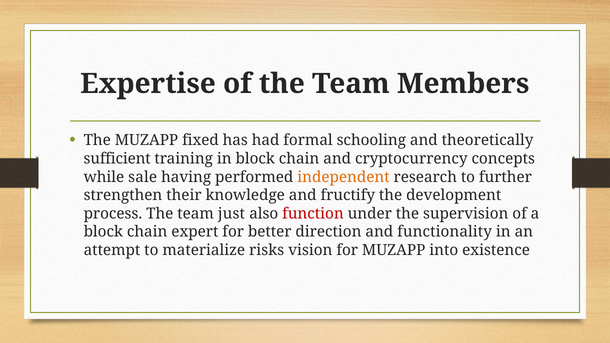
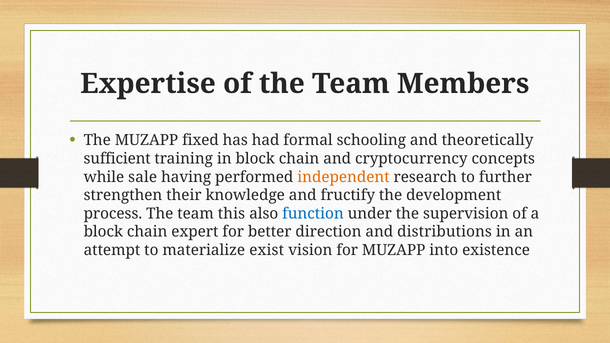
just: just -> this (231, 214)
function colour: red -> blue (313, 214)
functionality: functionality -> distributions (445, 232)
risks: risks -> exist (267, 250)
